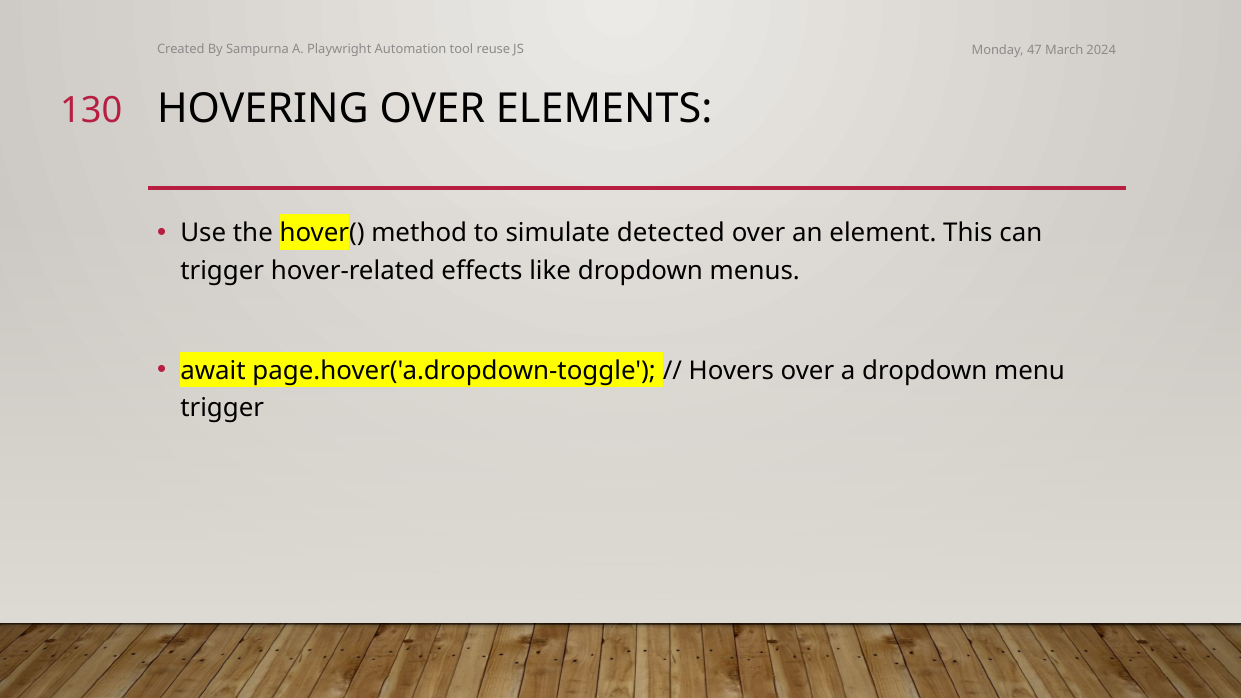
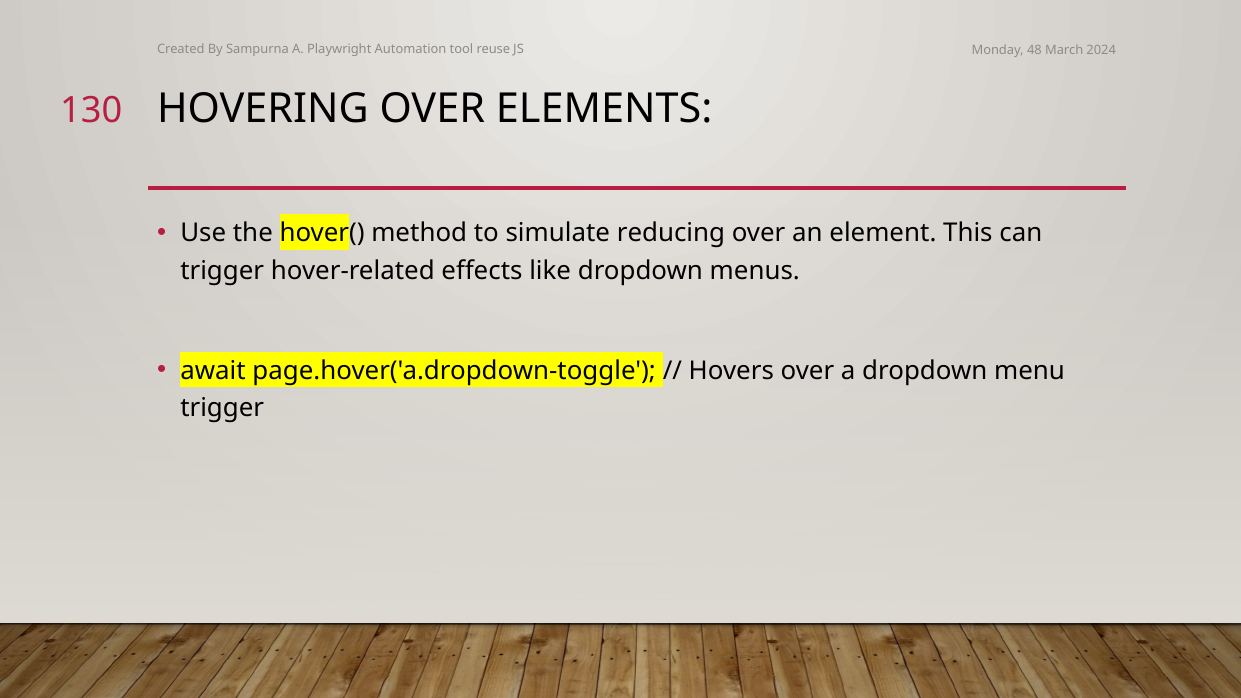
47: 47 -> 48 (1034, 50)
detected: detected -> reducing (671, 233)
